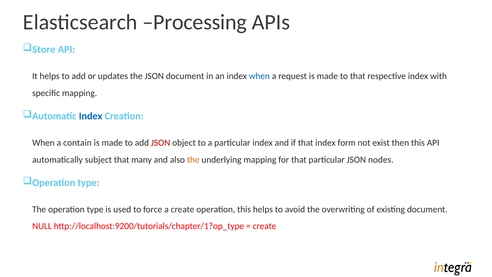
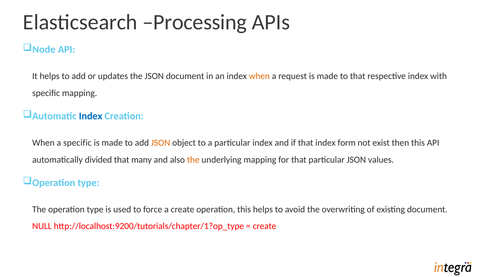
Store: Store -> Node (44, 49)
when colour: blue -> orange (259, 76)
a contain: contain -> specific (77, 143)
JSON colour: red -> orange (161, 143)
subject: subject -> divided (98, 160)
nodes: nodes -> values (381, 160)
